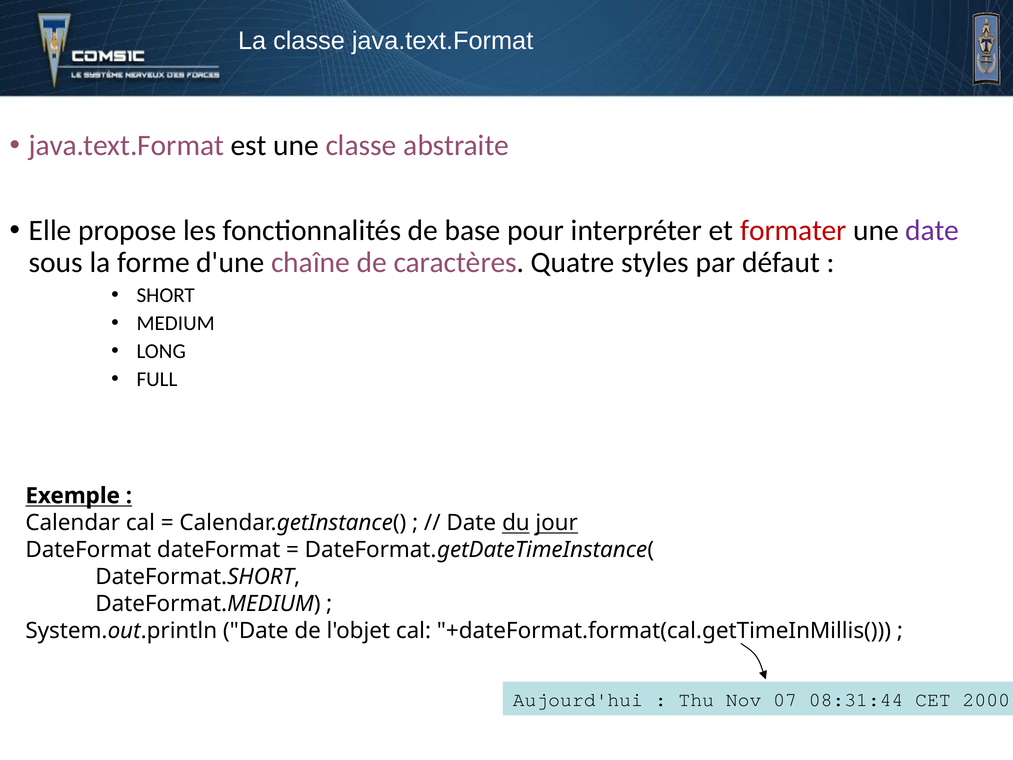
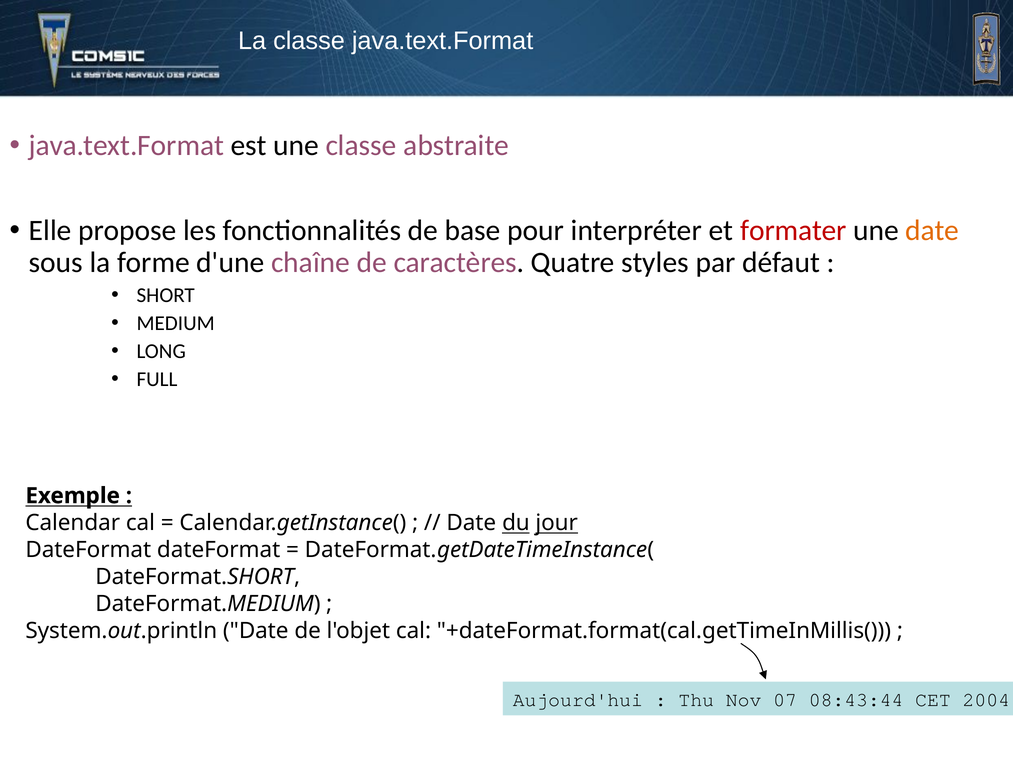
date colour: purple -> orange (932, 230)
08:31:44: 08:31:44 -> 08:43:44 (856, 700)
2000: 2000 -> 2004 (986, 700)
